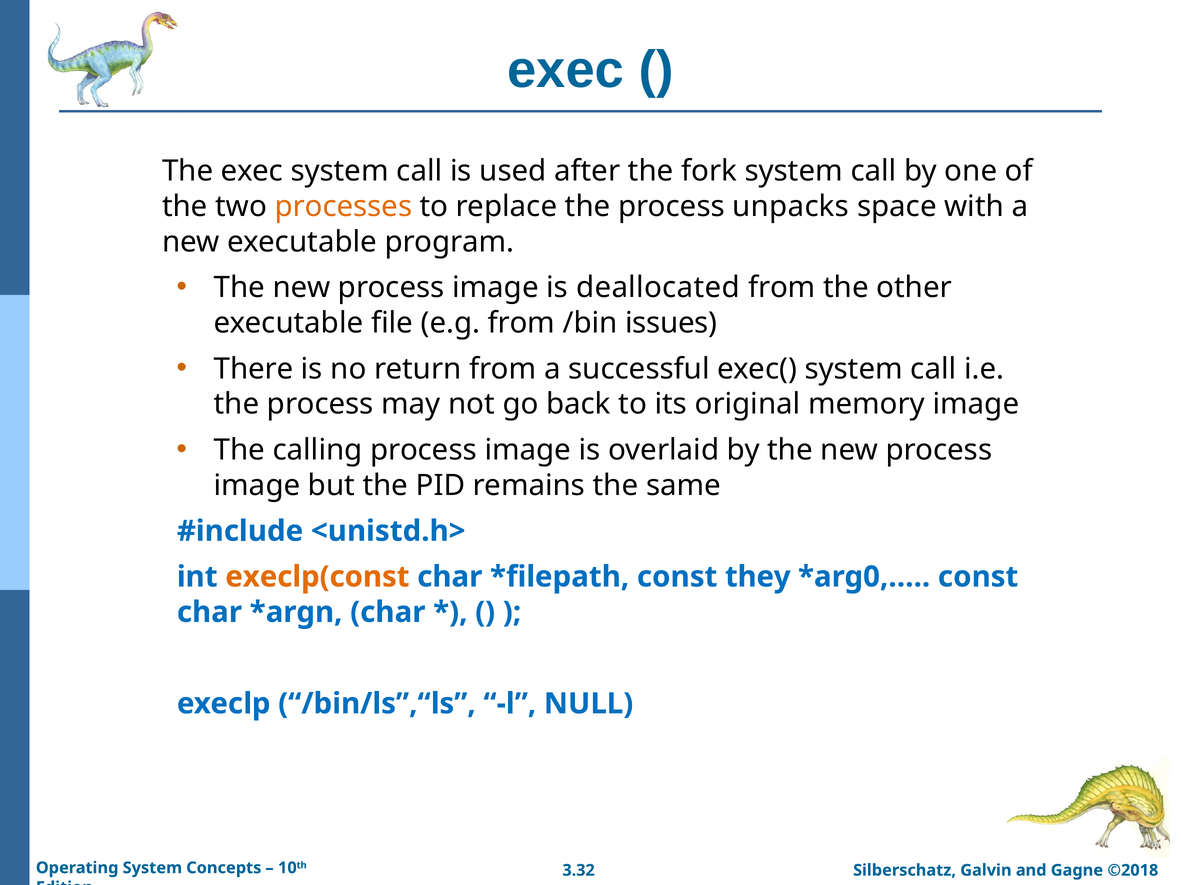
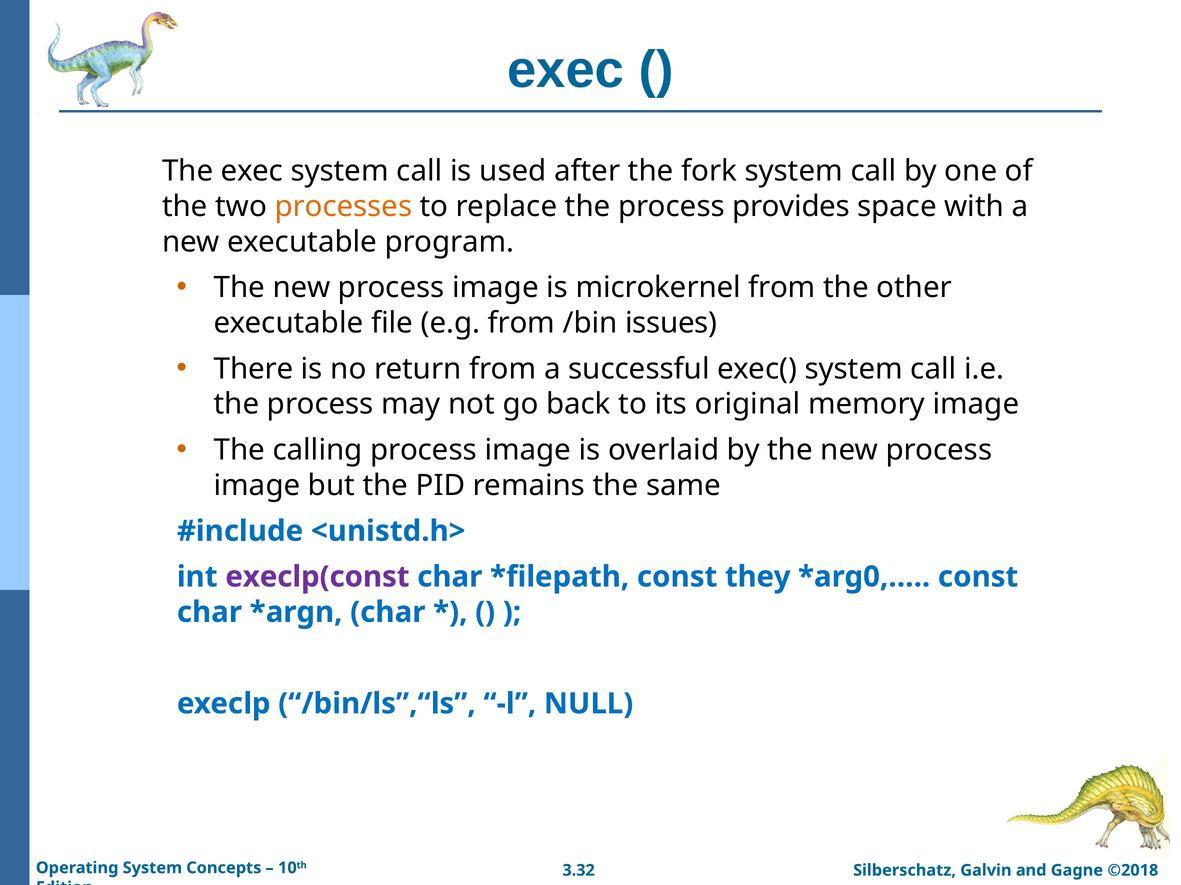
unpacks: unpacks -> provides (791, 207)
deallocated: deallocated -> microkernel (658, 288)
execlp(const colour: orange -> purple (317, 577)
